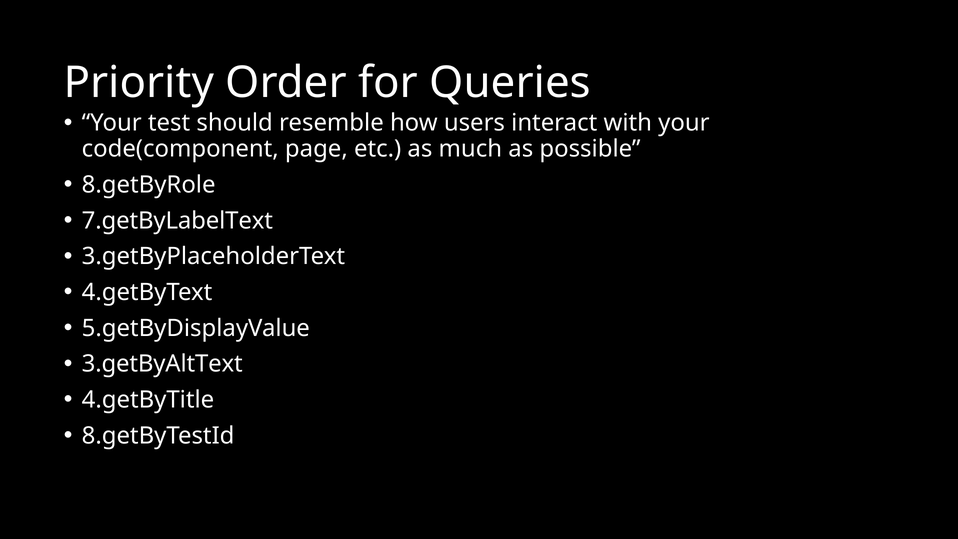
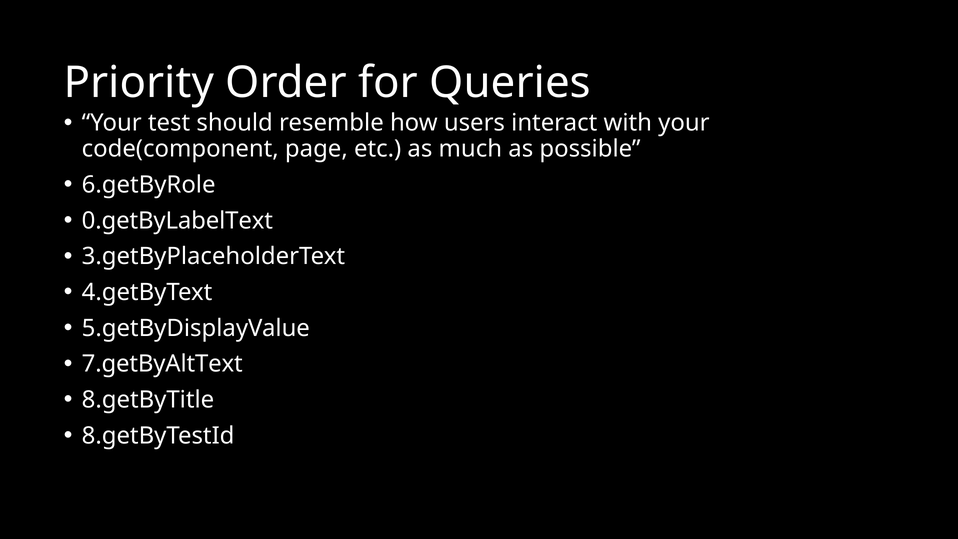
8.getByRole: 8.getByRole -> 6.getByRole (149, 185)
7.getByLabelText: 7.getByLabelText -> 0.getByLabelText (177, 221)
3.getByAltText: 3.getByAltText -> 7.getByAltText (162, 364)
4.getByTitle: 4.getByTitle -> 8.getByTitle (148, 400)
